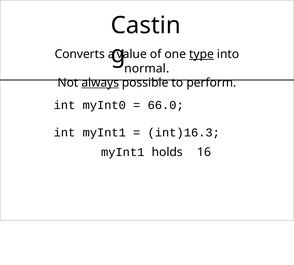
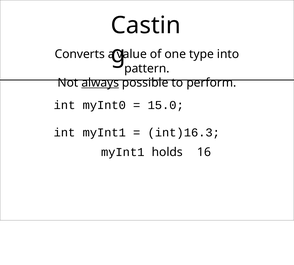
type underline: present -> none (202, 54)
normal: normal -> pattern (147, 69)
66.0: 66.0 -> 15.0 (166, 105)
